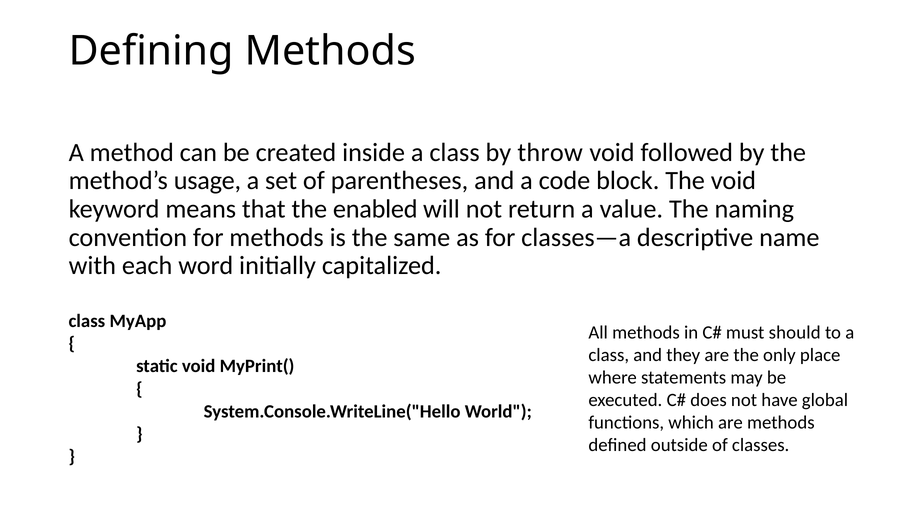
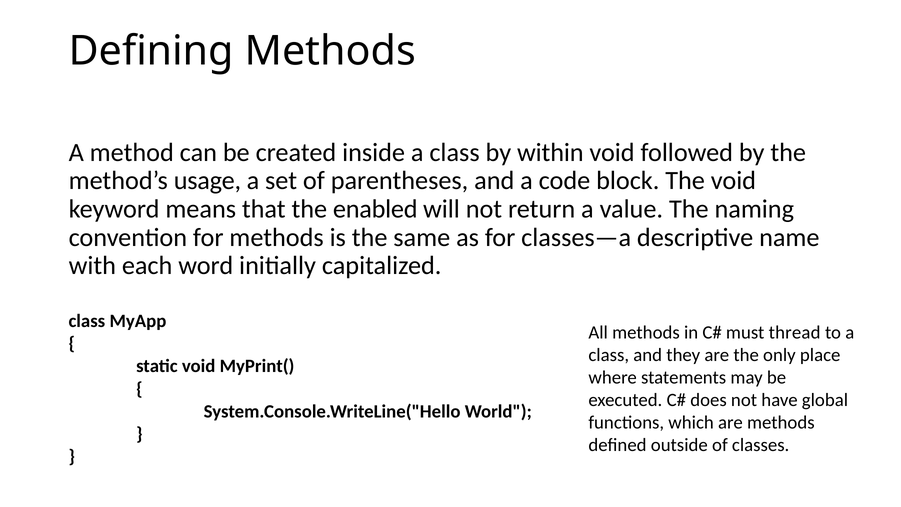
throw: throw -> within (550, 152)
should: should -> thread (795, 332)
